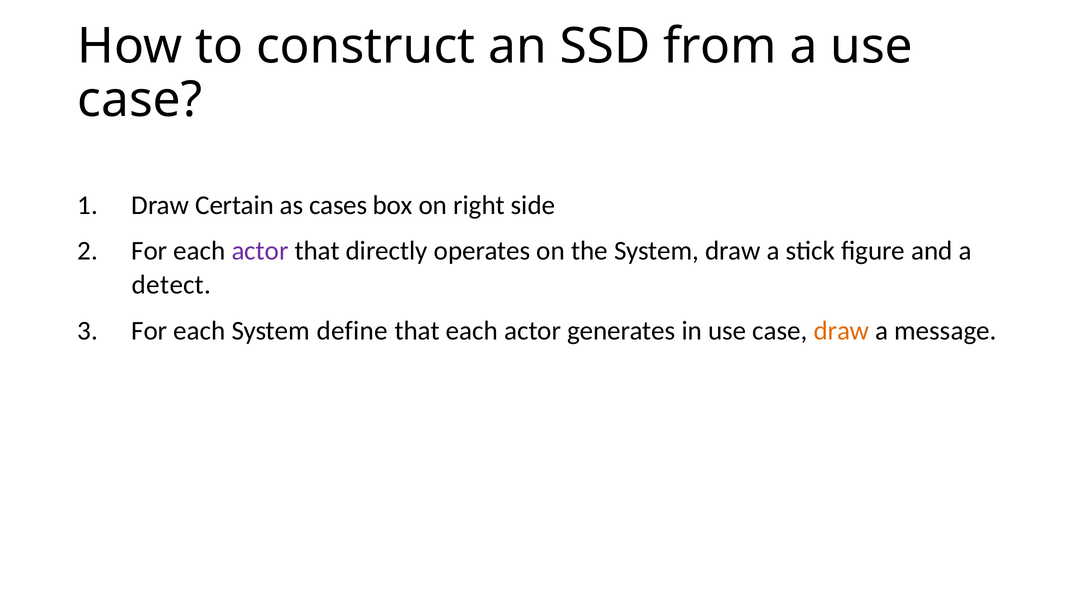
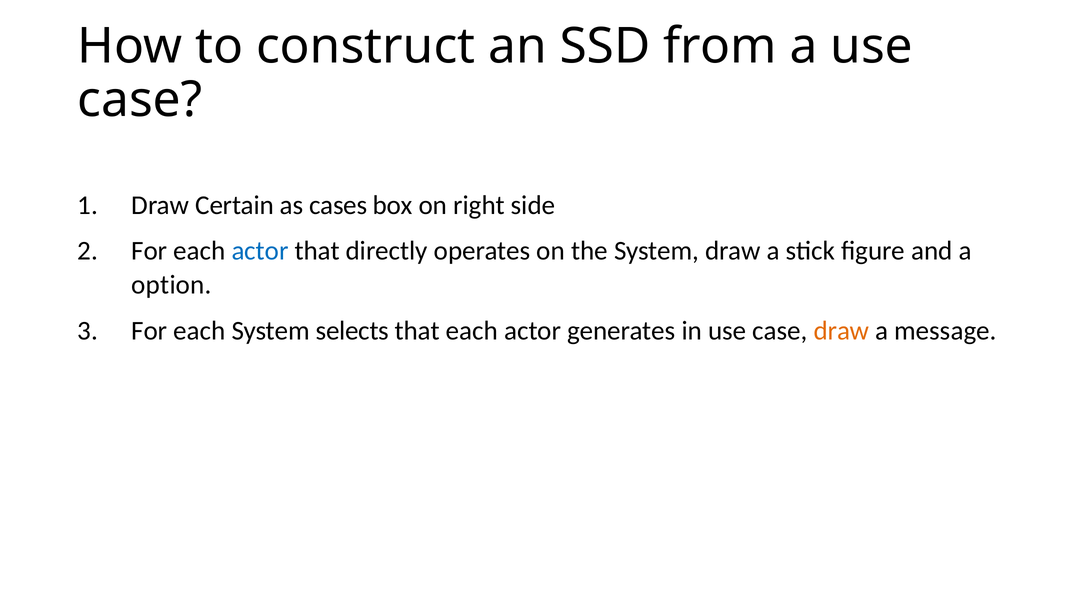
actor colour: purple -> blue (260, 251)
detect: detect -> option (172, 284)
define: define -> selects (352, 331)
